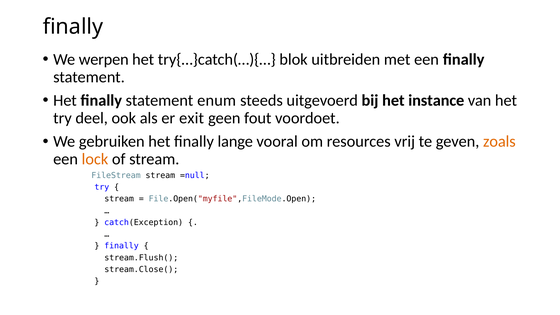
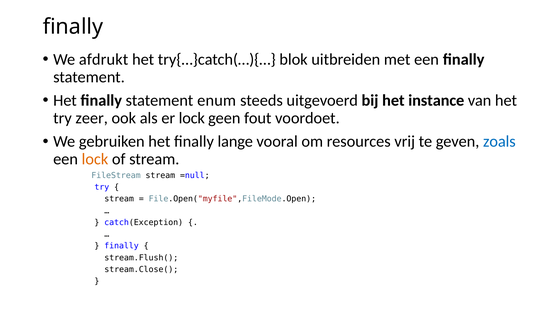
werpen: werpen -> afdrukt (104, 59)
deel: deel -> zeer (92, 118)
er exit: exit -> lock (192, 118)
zoals colour: orange -> blue (499, 142)
